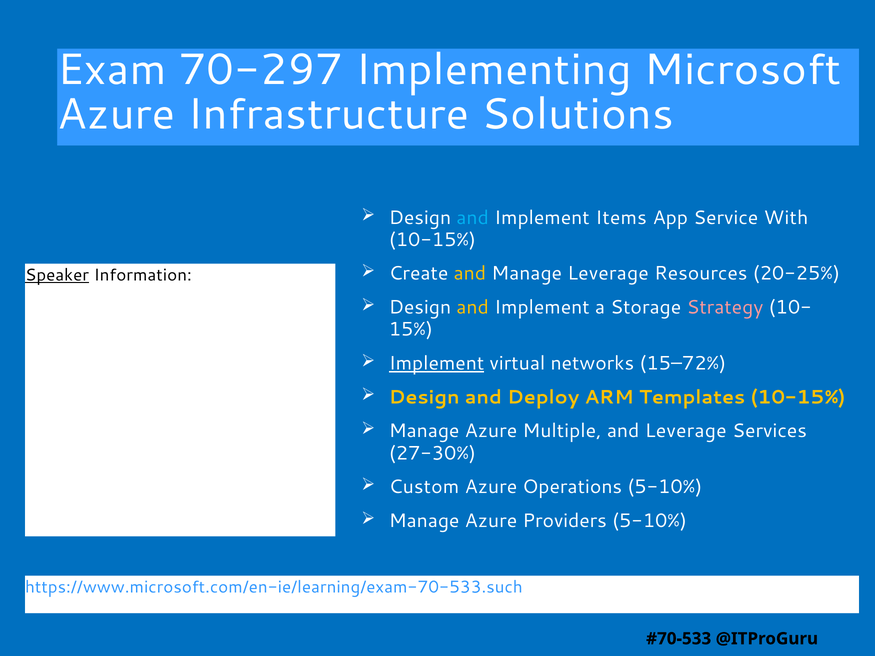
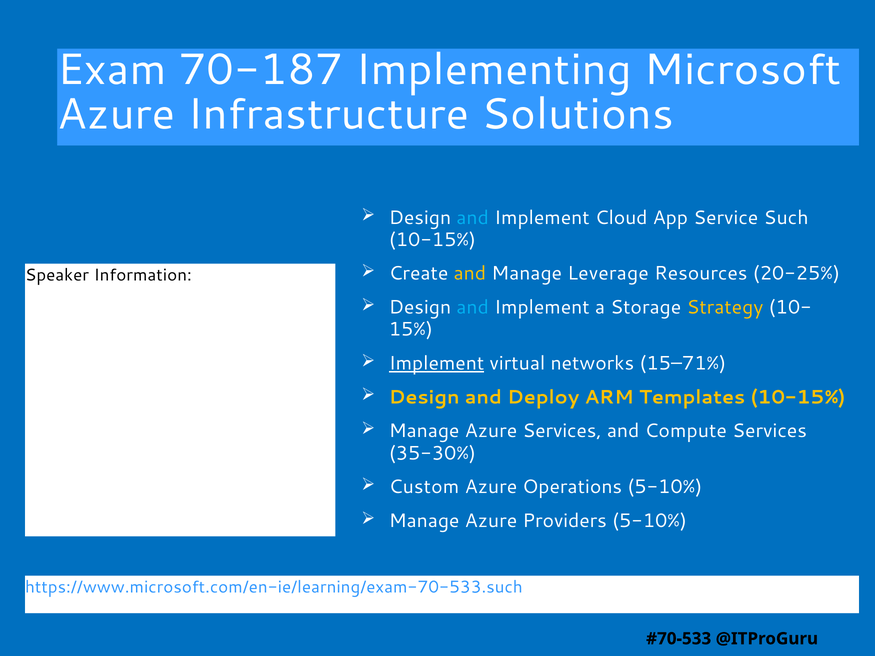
70-297: 70-297 -> 70-187 (261, 70)
Items: Items -> Cloud (621, 218)
With: With -> Such (786, 218)
Speaker underline: present -> none (57, 275)
and colour: yellow -> light blue (473, 307)
Strategy colour: pink -> yellow (725, 307)
15–72%: 15–72% -> 15–71% (683, 363)
Azure Multiple: Multiple -> Services (562, 431)
and Leverage: Leverage -> Compute (686, 431)
27-30%: 27-30% -> 35-30% (432, 453)
